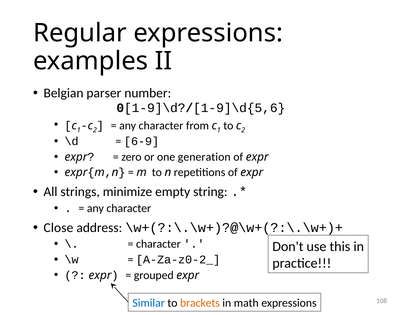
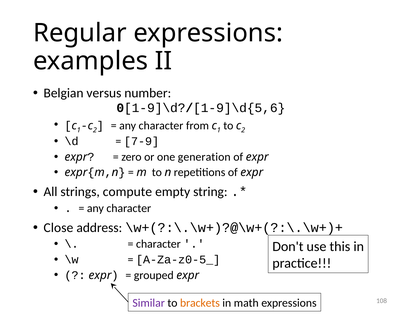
parser: parser -> versus (104, 93)
6-9: 6-9 -> 7-9 (142, 141)
minimize: minimize -> compute (127, 192)
A-Za-z0-2_: A-Za-z0-2_ -> A-Za-z0-5_ (178, 260)
Similar colour: blue -> purple (149, 303)
